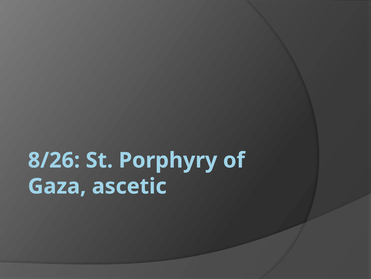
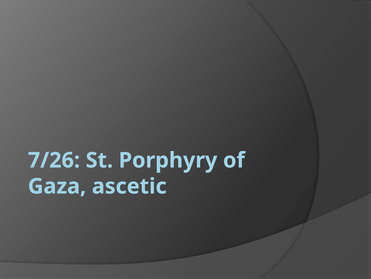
8/26: 8/26 -> 7/26 (54, 160)
